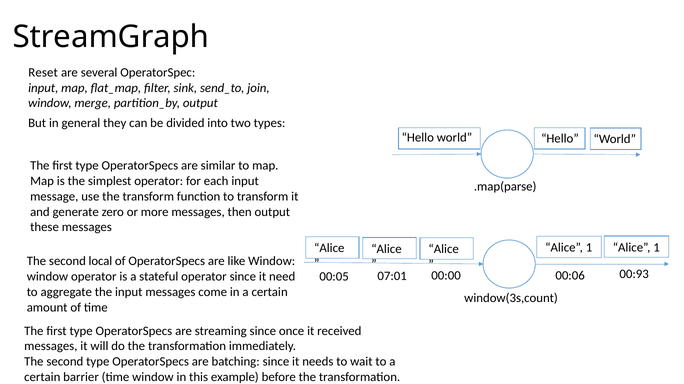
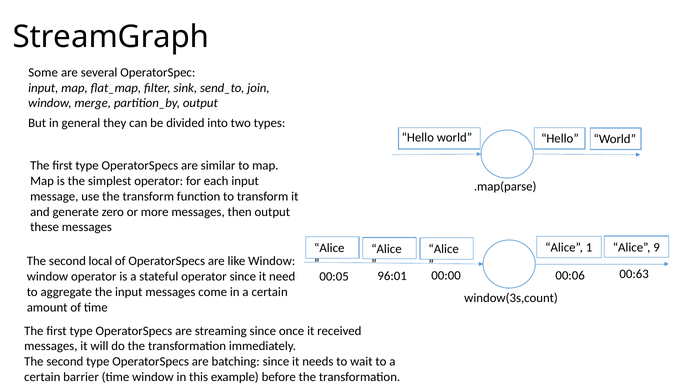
Reset: Reset -> Some (43, 73)
1: 1 -> 9 (657, 248)
00:93: 00:93 -> 00:63 (634, 275)
07:01: 07:01 -> 96:01 (392, 277)
